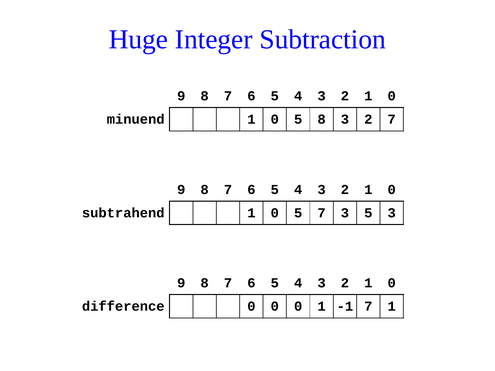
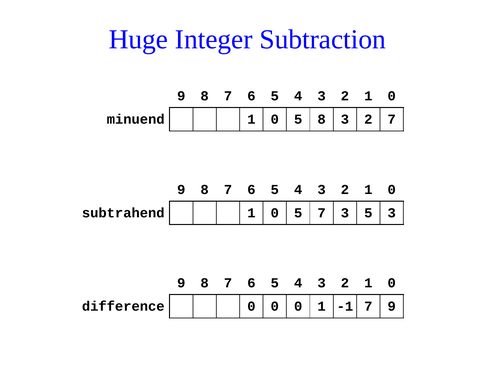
-1 7 1: 1 -> 9 (392, 307)
